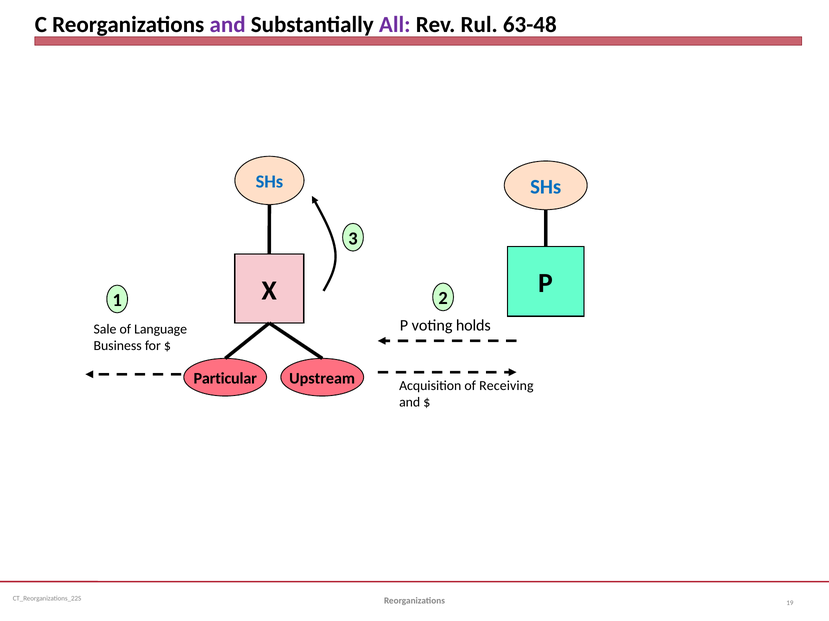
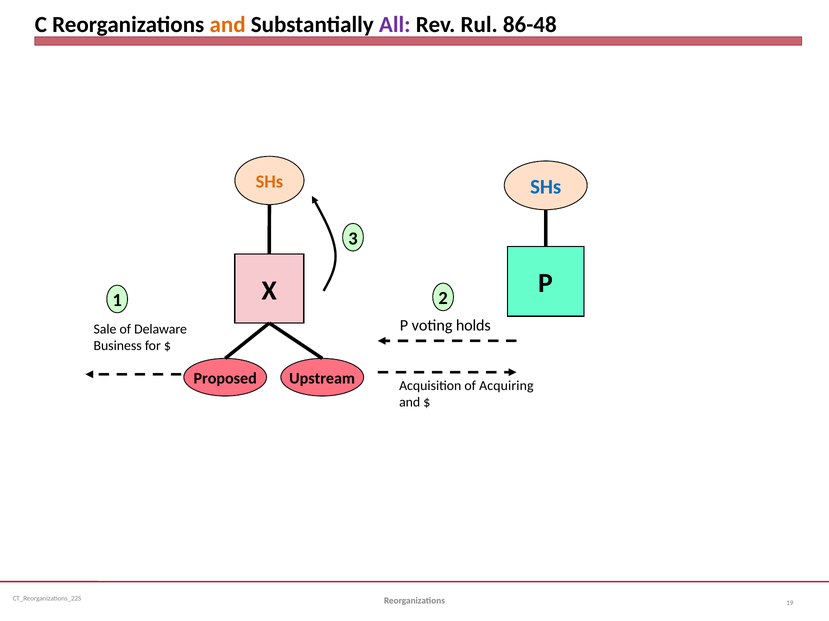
and colour: purple -> orange (228, 25)
63-48: 63-48 -> 86-48 (530, 25)
SHs colour: blue -> orange (269, 182)
Language: Language -> Delaware (161, 329)
Particular: Particular -> Proposed (225, 379)
Receiving: Receiving -> Acquiring (506, 386)
